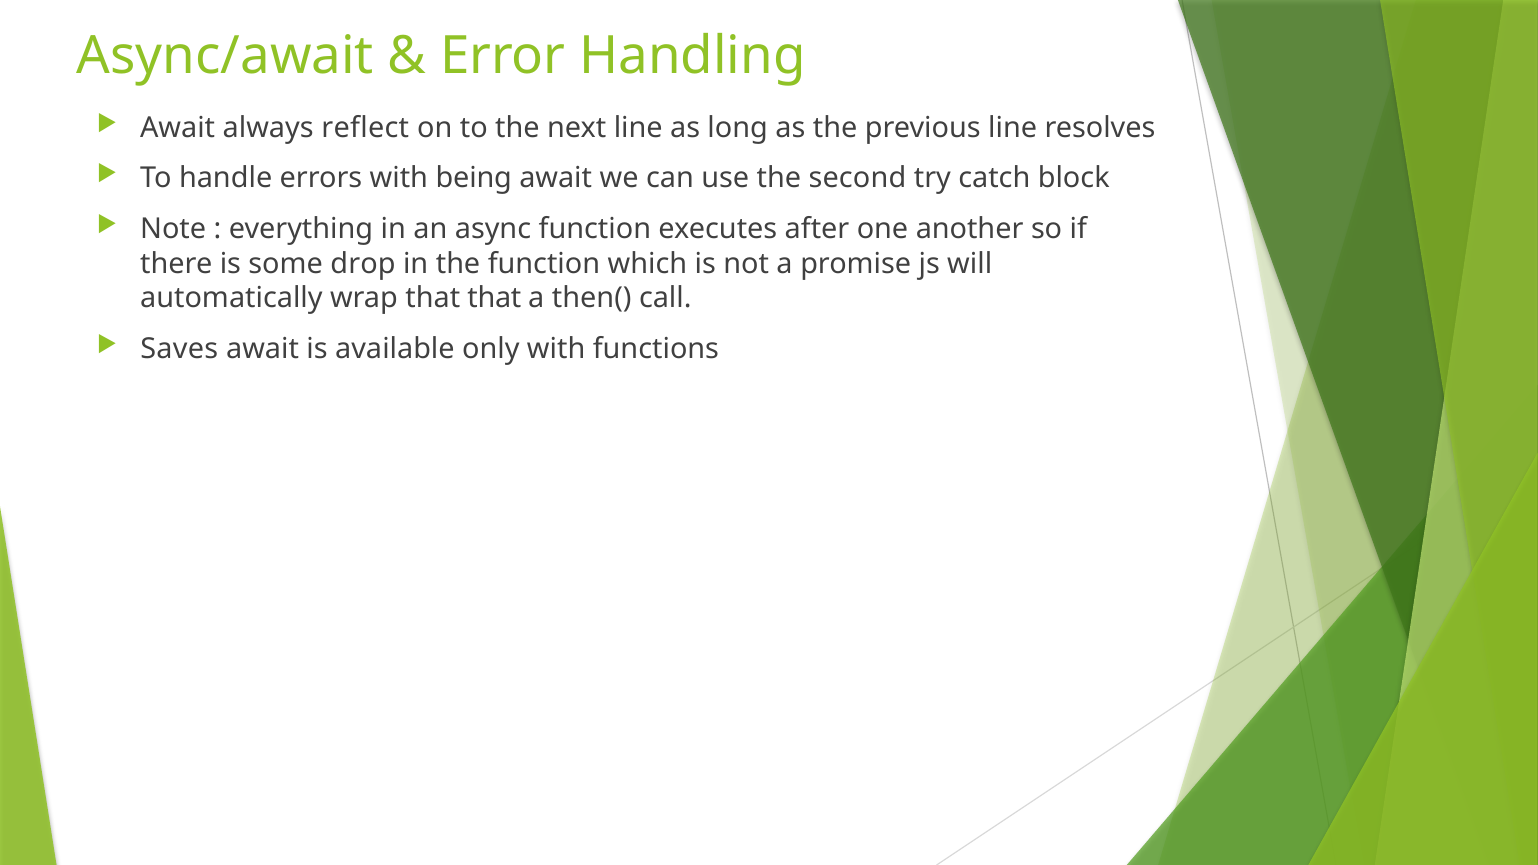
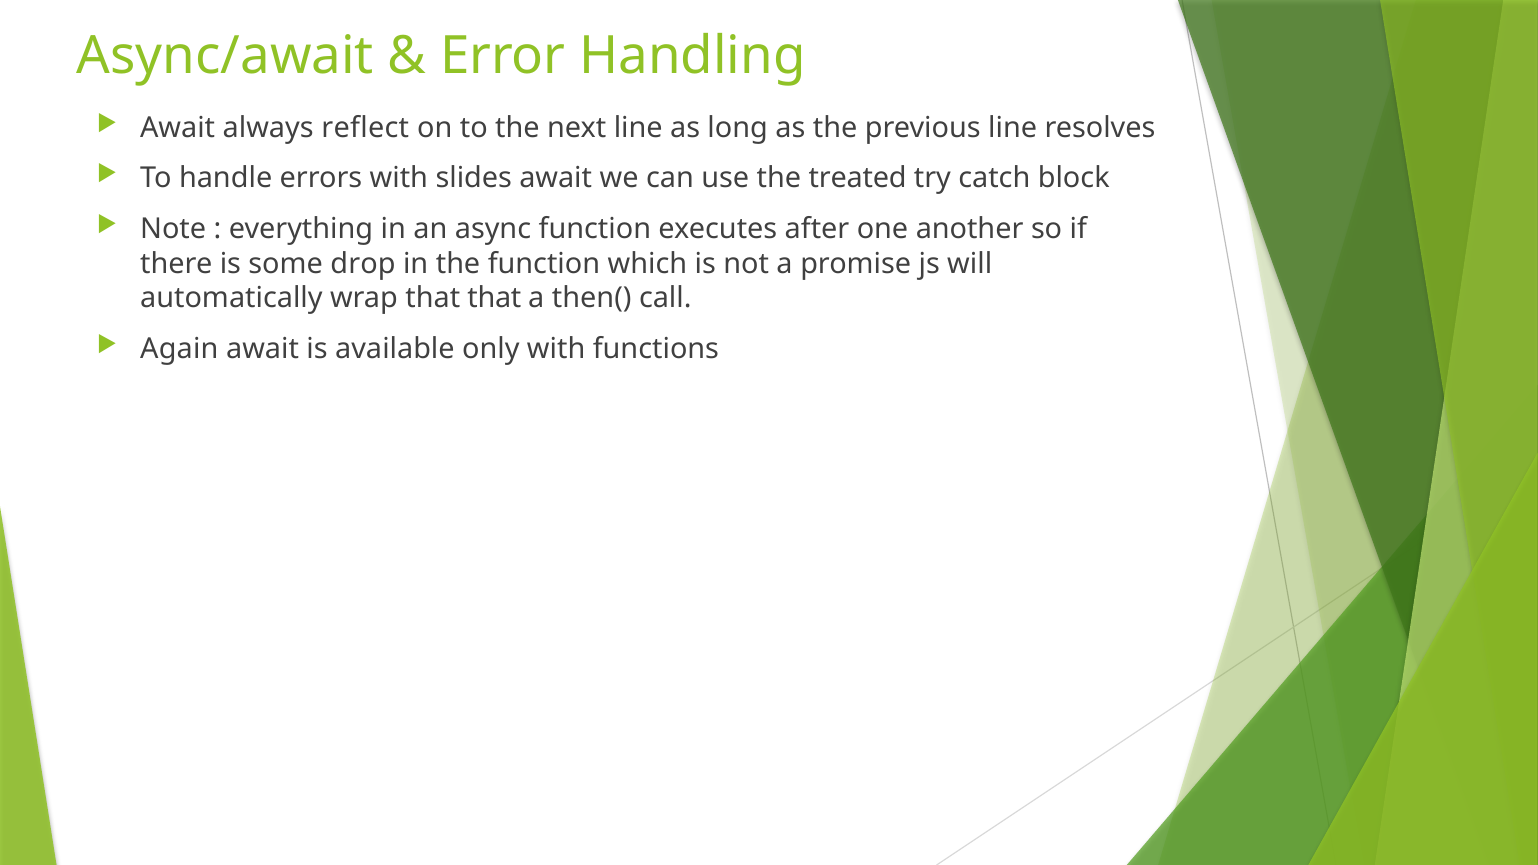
being: being -> slides (474, 178)
second: second -> treated (858, 178)
Saves: Saves -> Again (179, 349)
